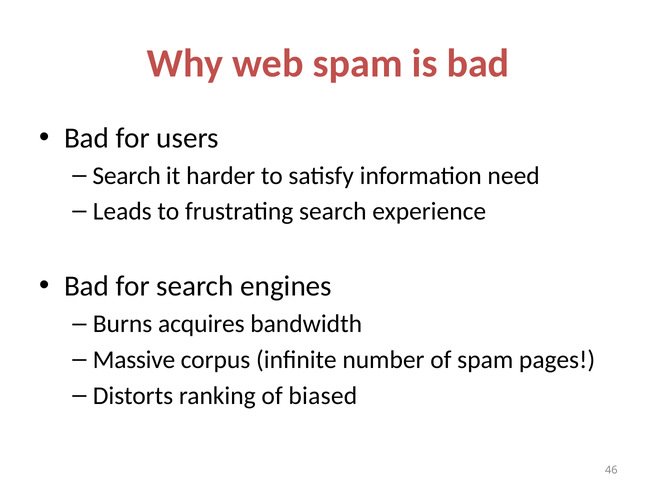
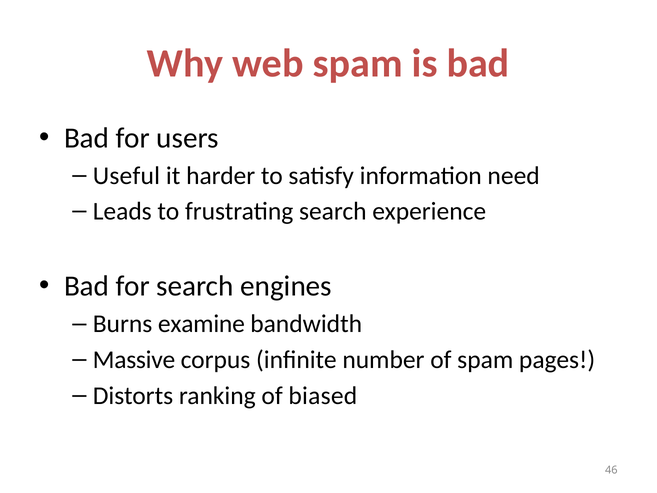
Search: Search -> Useful (126, 176)
acquires: acquires -> examine (201, 324)
